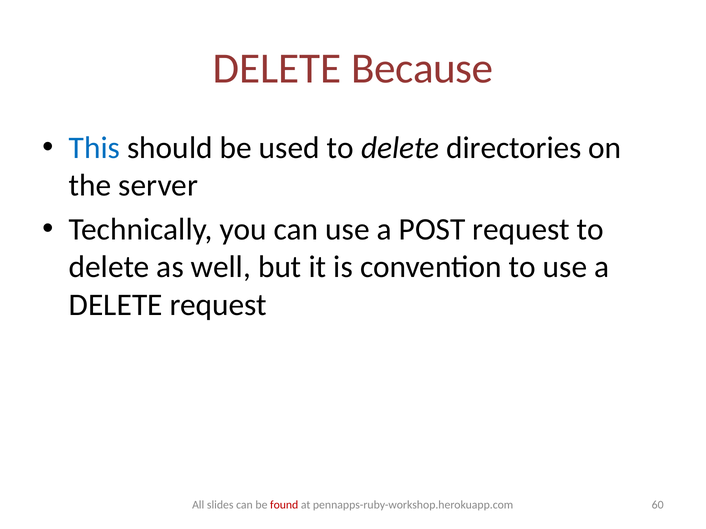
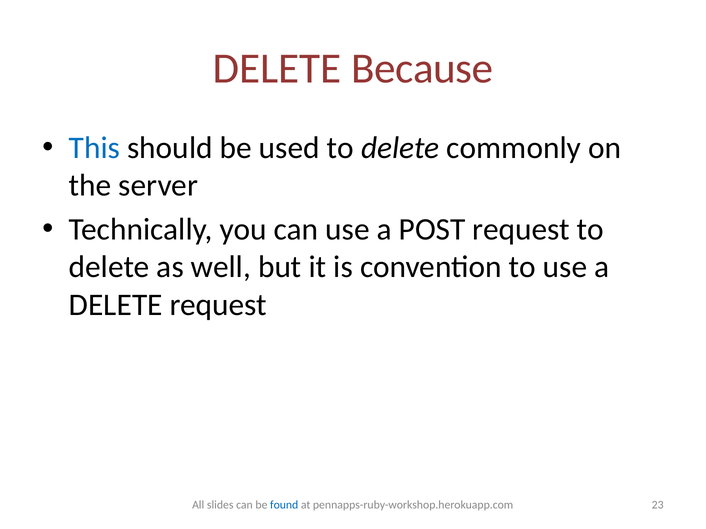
directories: directories -> commonly (514, 148)
found colour: red -> blue (284, 506)
60: 60 -> 23 (658, 506)
